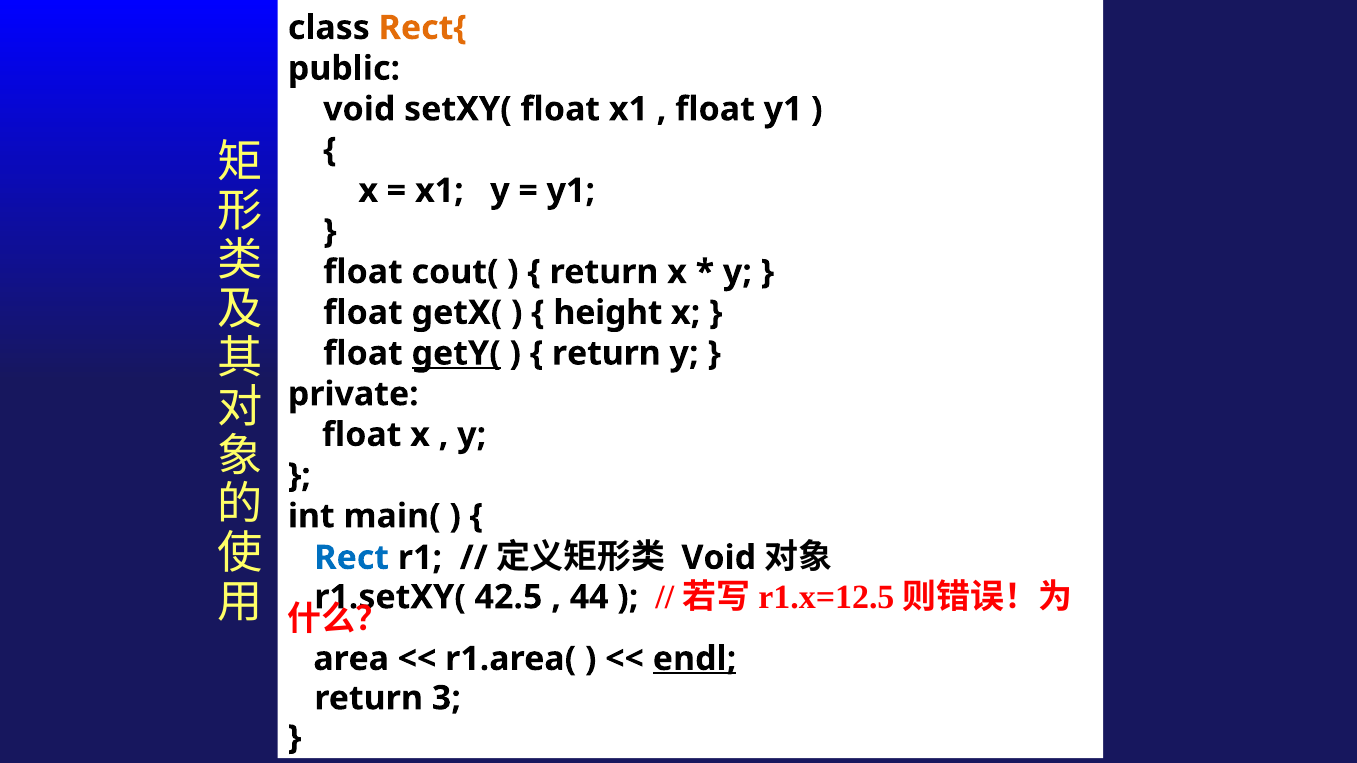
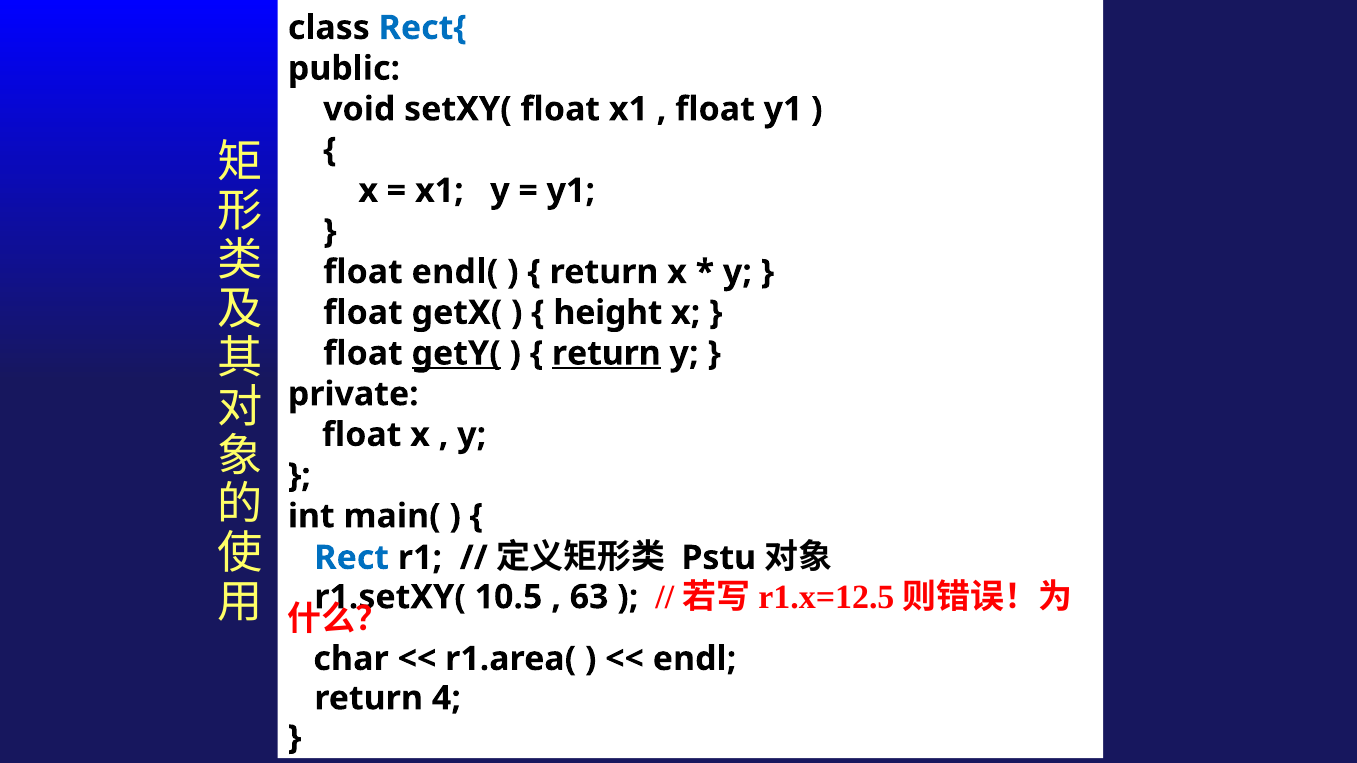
Rect{ colour: orange -> blue (423, 28)
cout(: cout( -> endl( (455, 272)
return underline: none -> present (606, 354)
Void: Void -> Pstu (719, 558)
42.5: 42.5 -> 10.5 (508, 597)
44: 44 -> 63 (589, 597)
area: area -> char (351, 659)
endl underline: present -> none (695, 659)
3: 3 -> 4 (446, 698)
